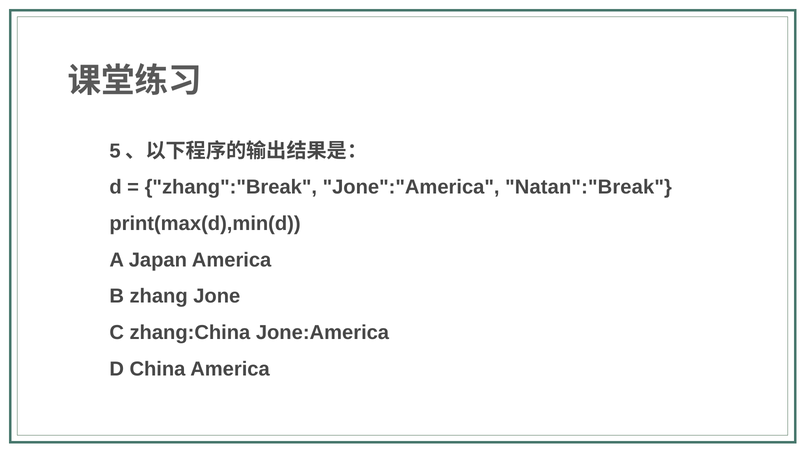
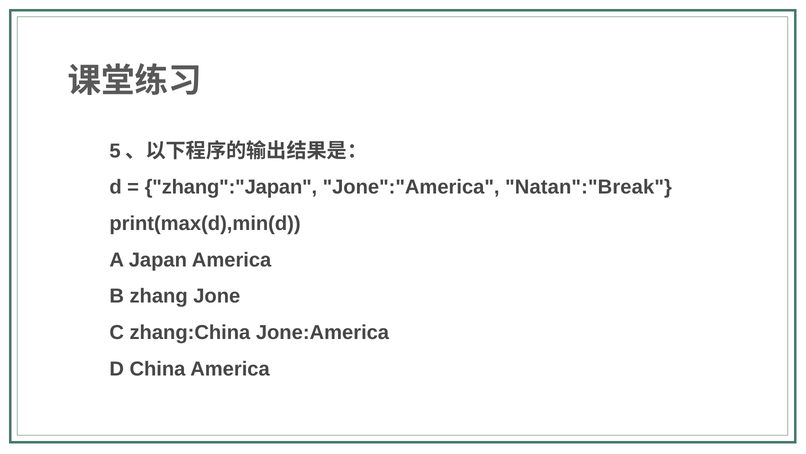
zhang":"Break: zhang":"Break -> zhang":"Japan (231, 187)
